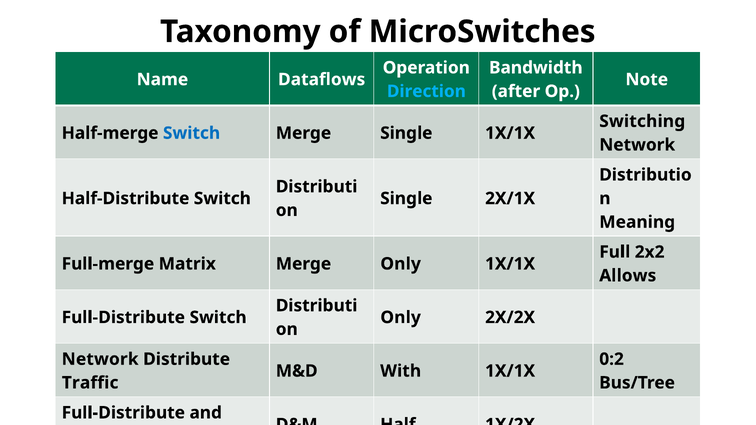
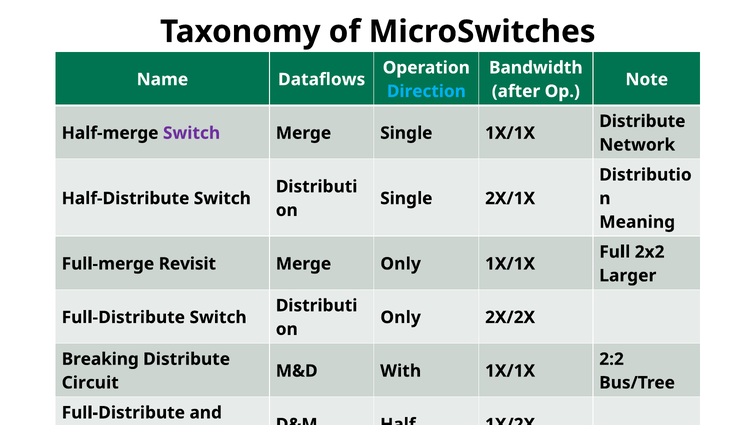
Switching: Switching -> Distribute (642, 121)
Switch colour: blue -> purple (192, 133)
Matrix: Matrix -> Revisit (187, 264)
Allows: Allows -> Larger (628, 276)
Network: Network -> Breaking (100, 359)
0:2: 0:2 -> 2:2 (612, 359)
Traffic: Traffic -> Circuit (90, 383)
